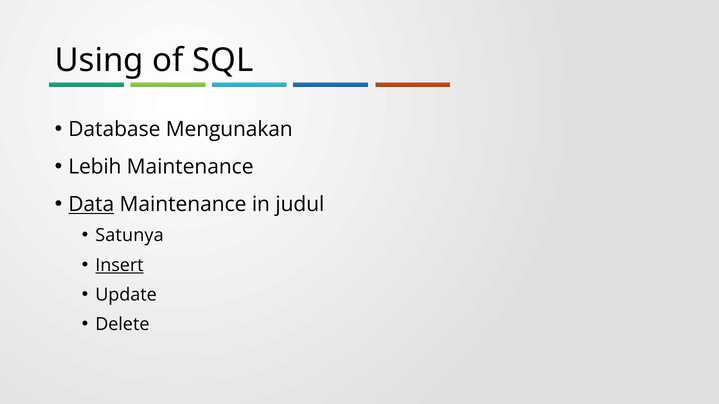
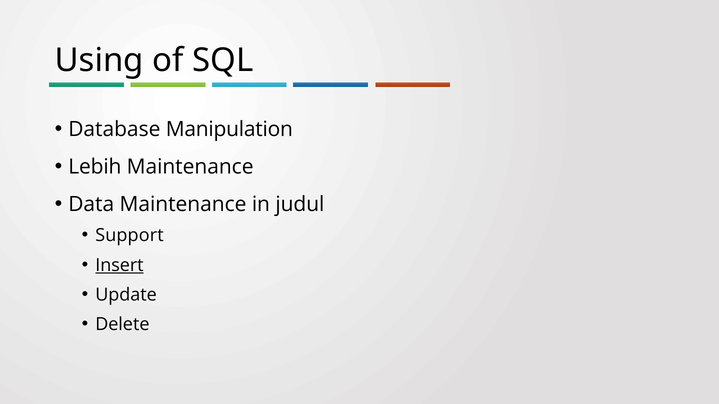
Mengunakan: Mengunakan -> Manipulation (229, 129)
Data underline: present -> none (91, 205)
Satunya: Satunya -> Support (129, 236)
